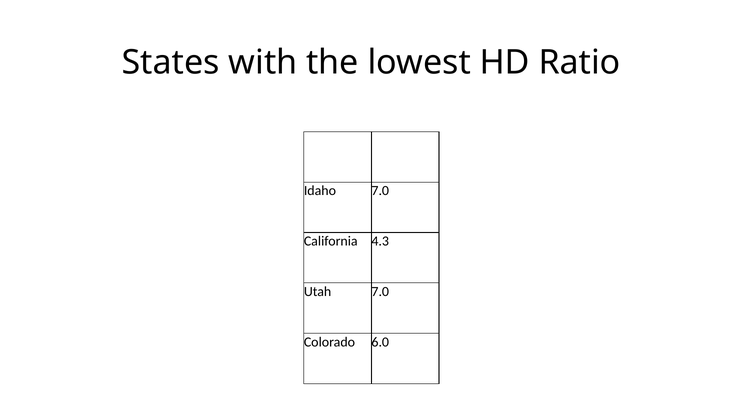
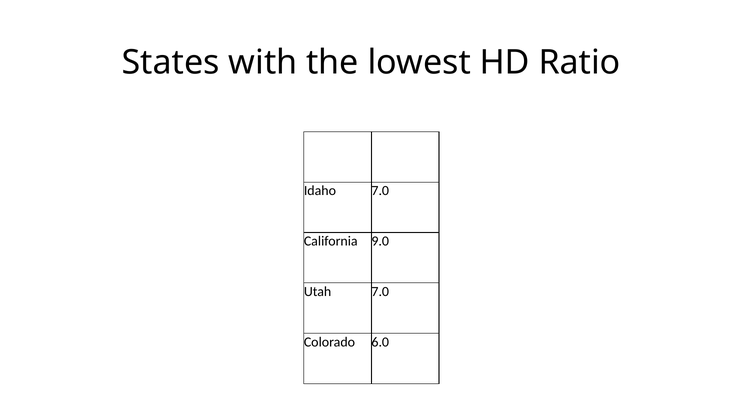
4.3: 4.3 -> 9.0 (380, 241)
